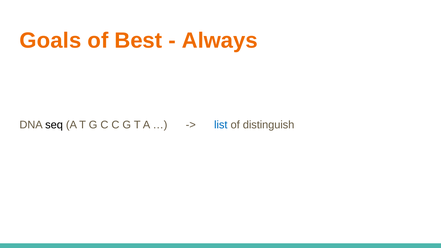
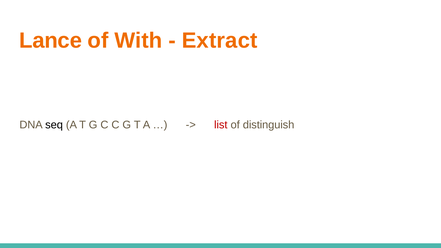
Goals: Goals -> Lance (51, 41)
Best: Best -> With (138, 41)
Always: Always -> Extract (220, 41)
list colour: blue -> red (221, 125)
